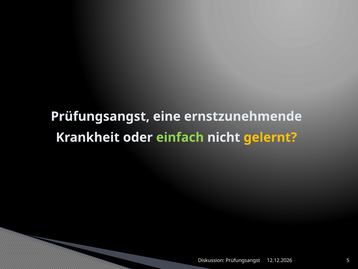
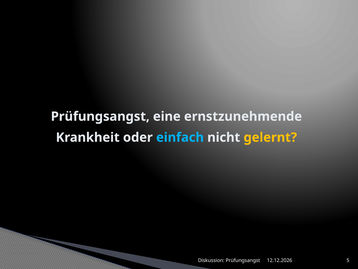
einfach colour: light green -> light blue (180, 137)
